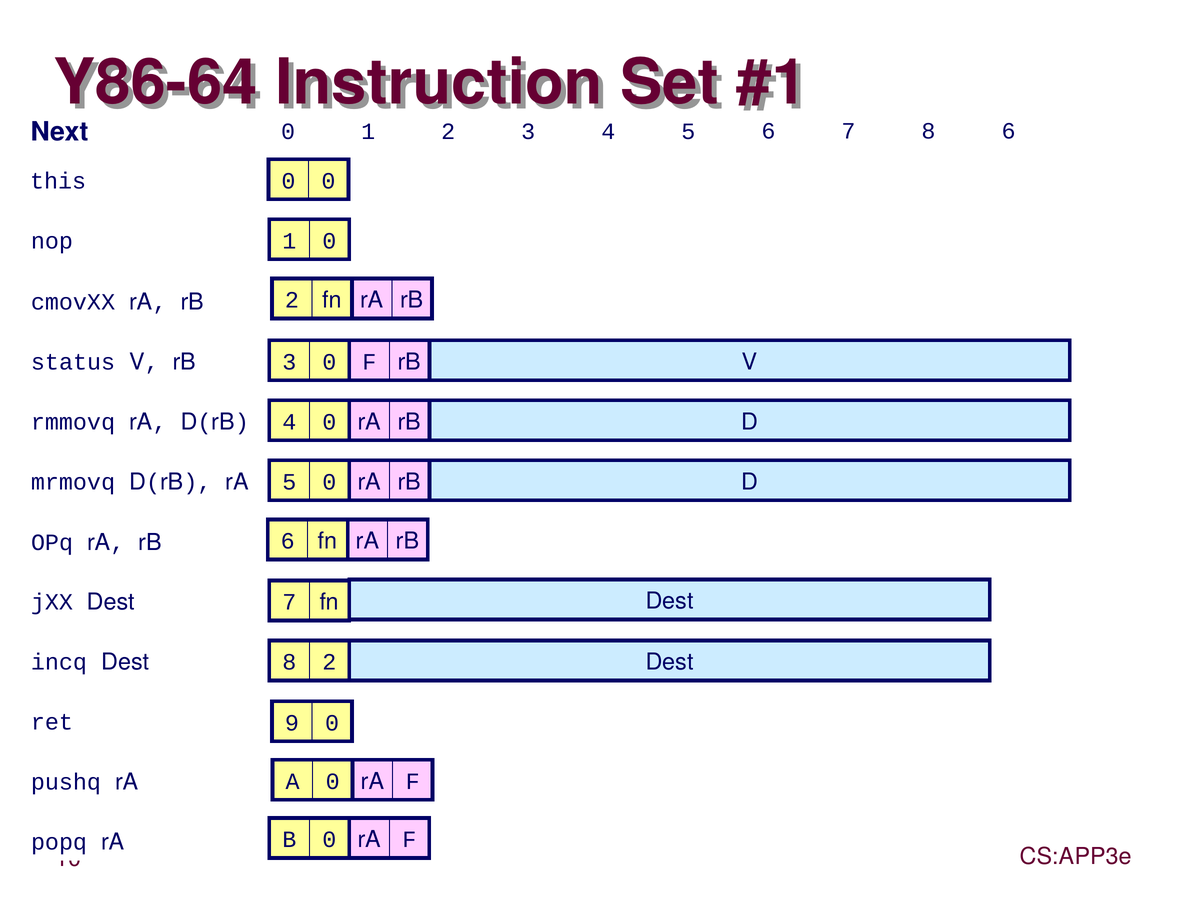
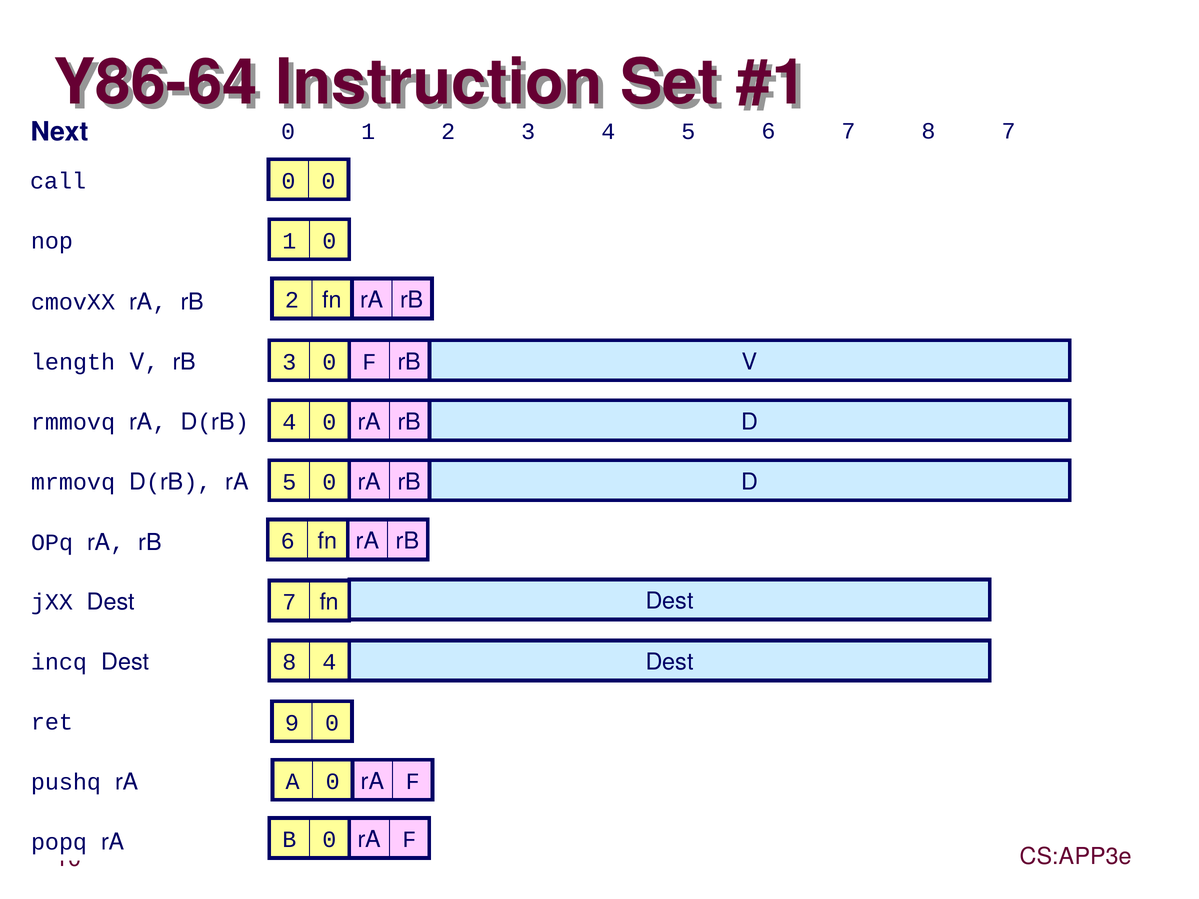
8 6: 6 -> 7 (1009, 131)
this: this -> call (58, 181)
status: status -> length (73, 362)
8 2: 2 -> 4 (329, 662)
